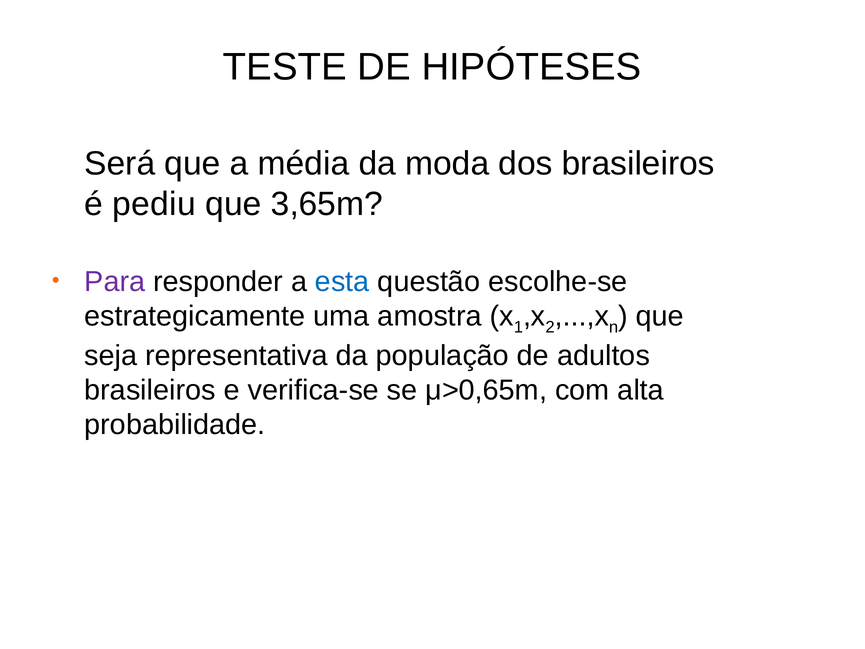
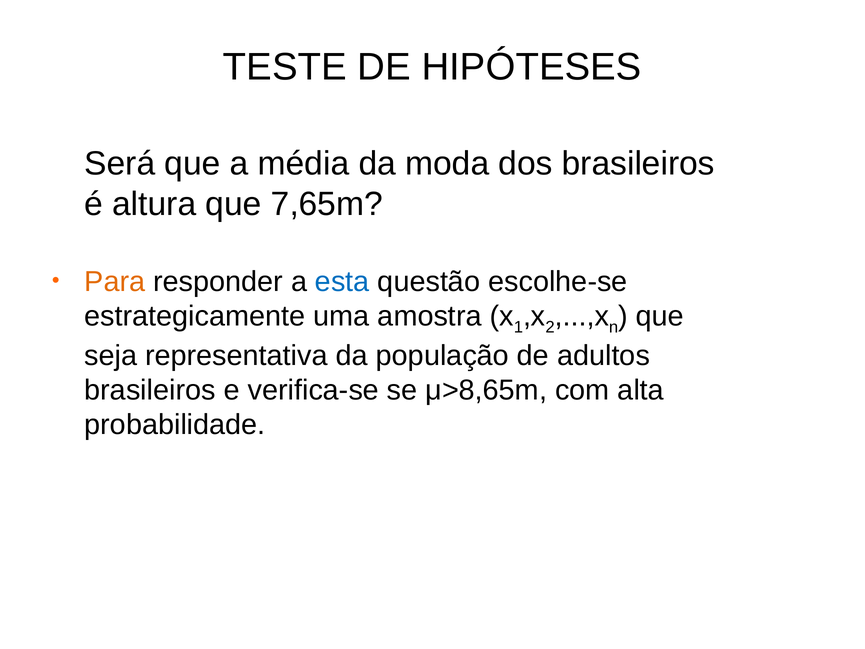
pediu: pediu -> altura (154, 204)
3,65m: 3,65m -> 7,65m (327, 204)
Para colour: purple -> orange (115, 281)
μ>0,65m: μ>0,65m -> μ>8,65m (486, 390)
